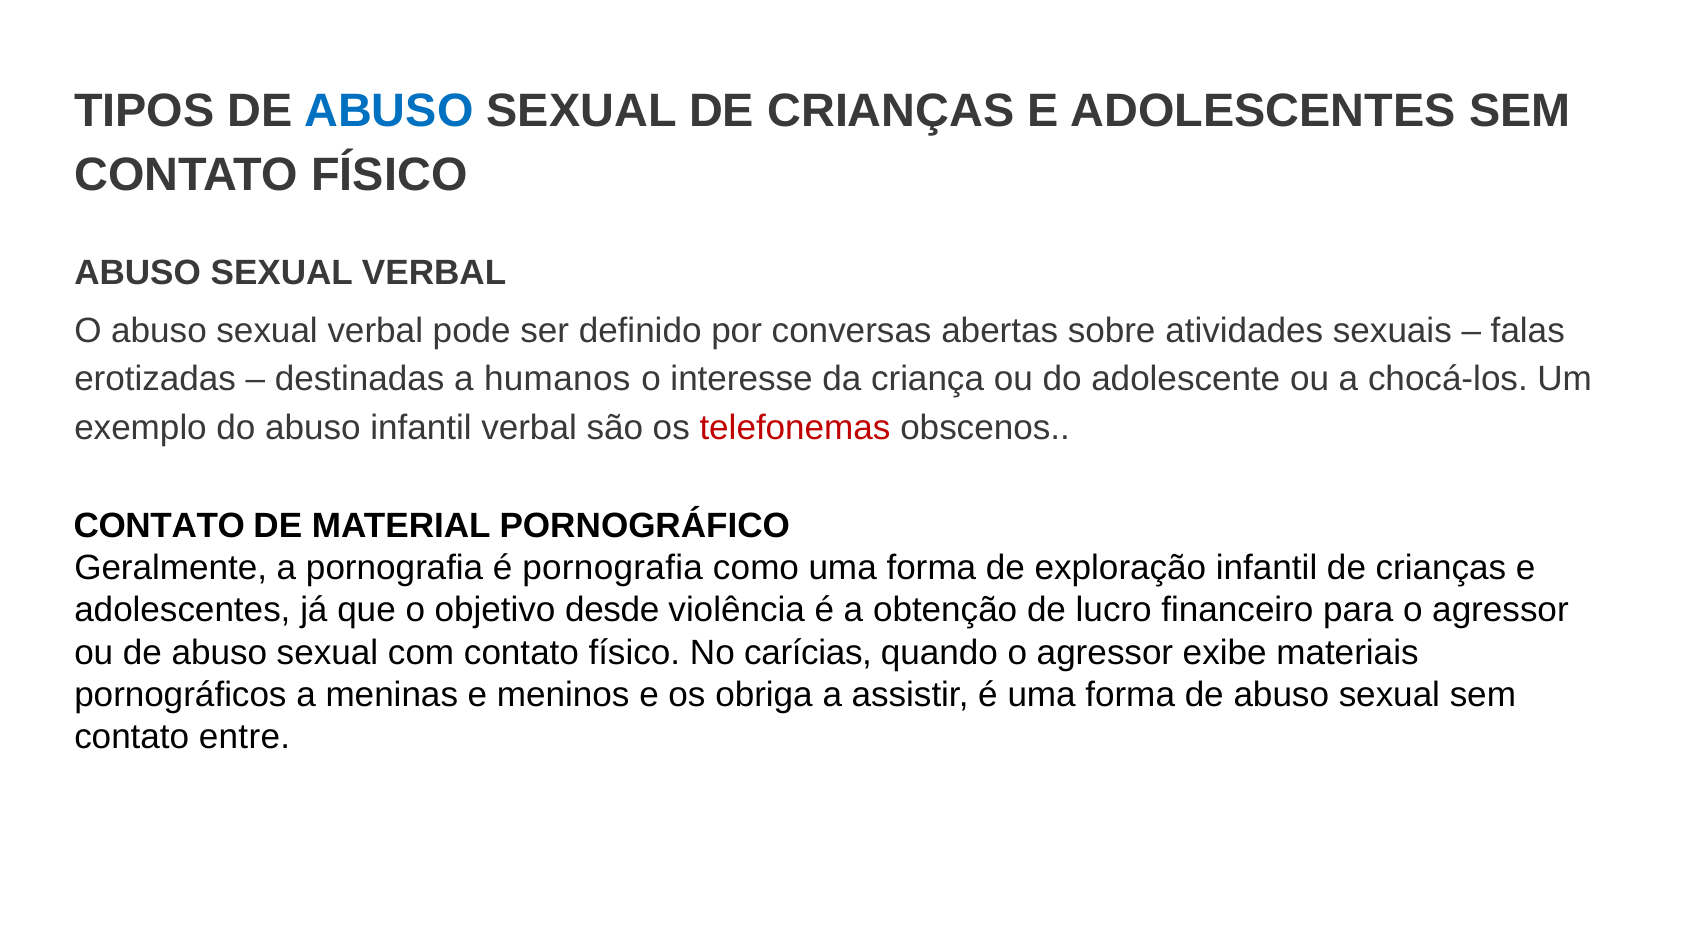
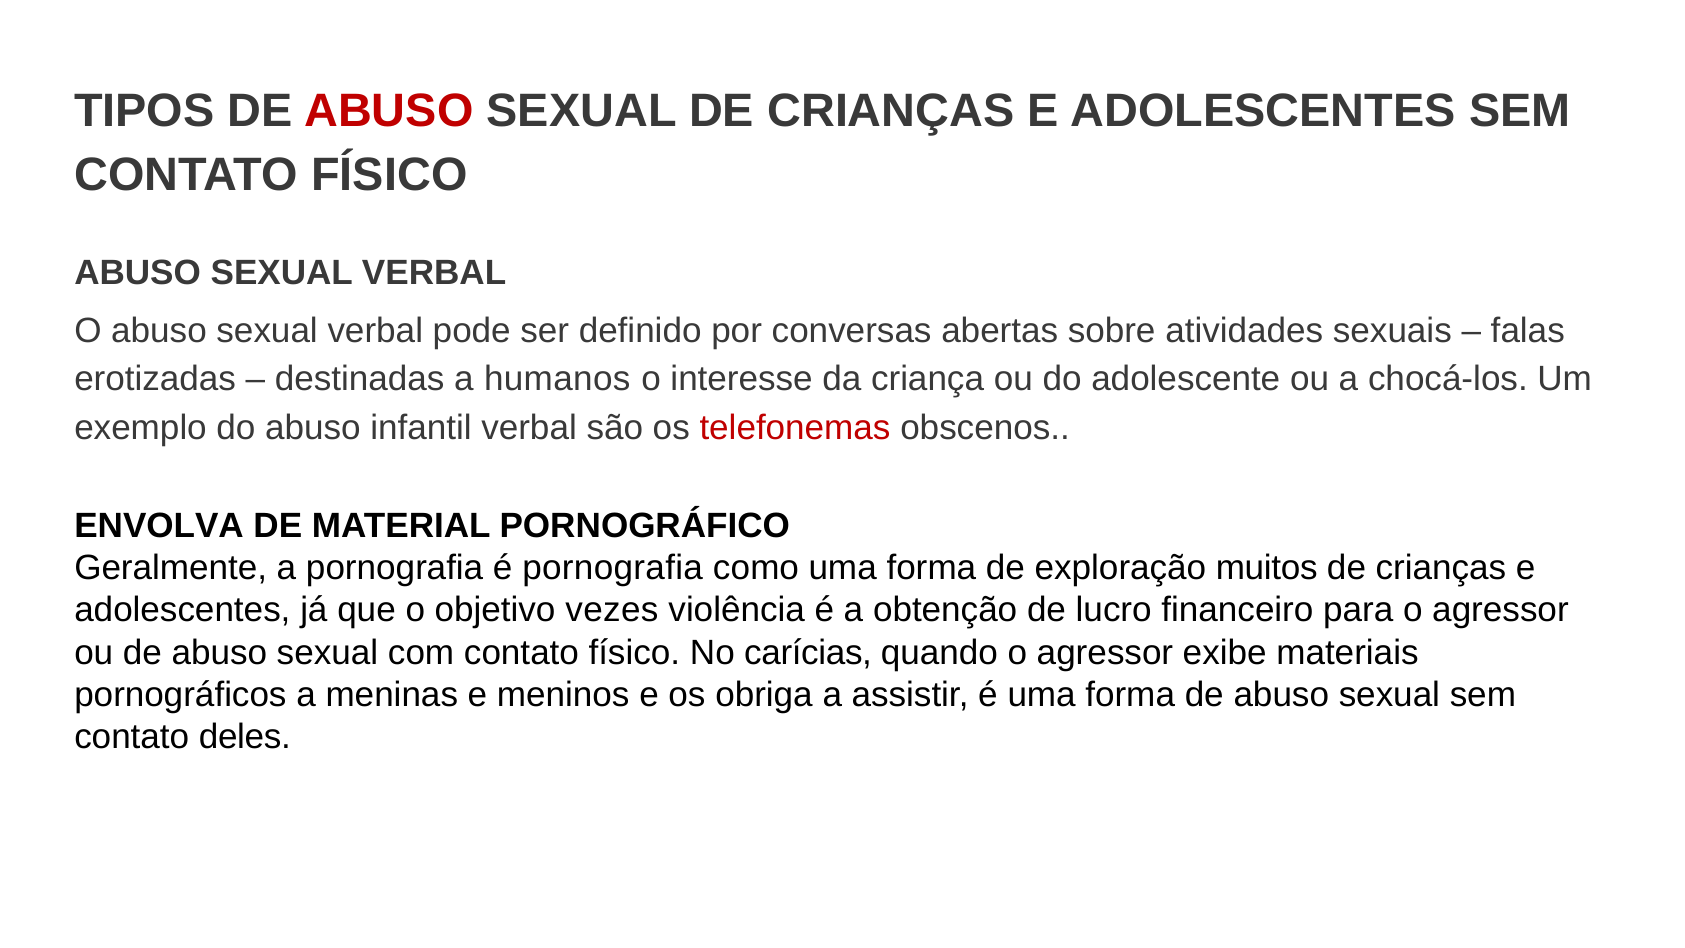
ABUSO colour: blue -> red (389, 111)
CONTATO: CONTATO -> ENVOLVA (159, 526)
exploração infantil: infantil -> muitos (1267, 568)
desde: desde -> vezes (612, 610)
entre: entre -> deles (245, 737)
